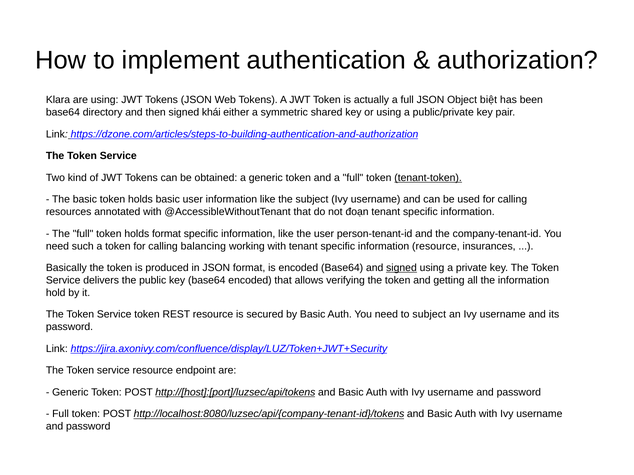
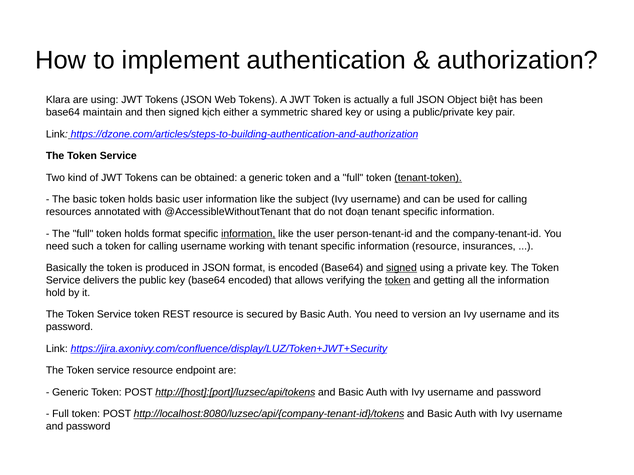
directory: directory -> maintain (103, 113)
khái: khái -> kịch (211, 113)
information underline: none -> present (248, 234)
calling balancing: balancing -> username (203, 246)
token underline: none -> present (398, 281)
to subject: subject -> version (429, 315)
